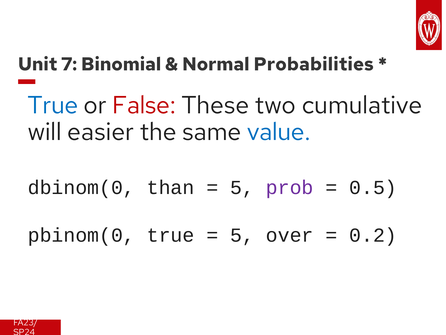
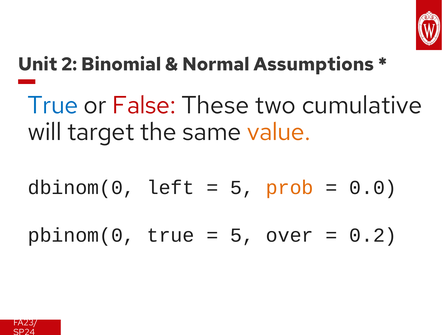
7: 7 -> 2 (69, 64)
Probabilities: Probabilities -> Assumptions (314, 64)
easier: easier -> target (101, 132)
value colour: blue -> orange (279, 132)
than: than -> left (171, 187)
prob colour: purple -> orange (290, 187)
0.5: 0.5 -> 0.0 (373, 187)
